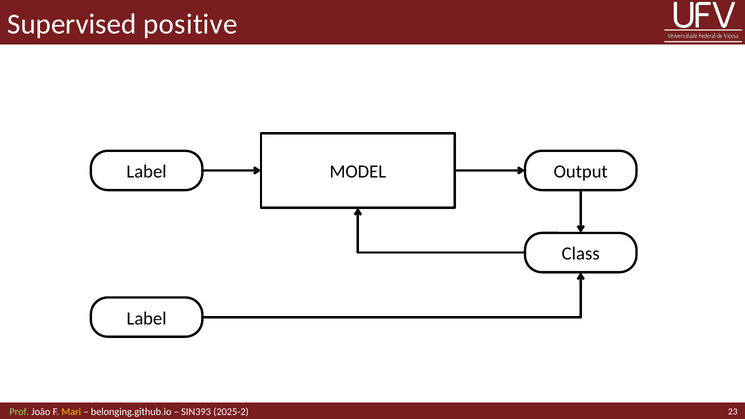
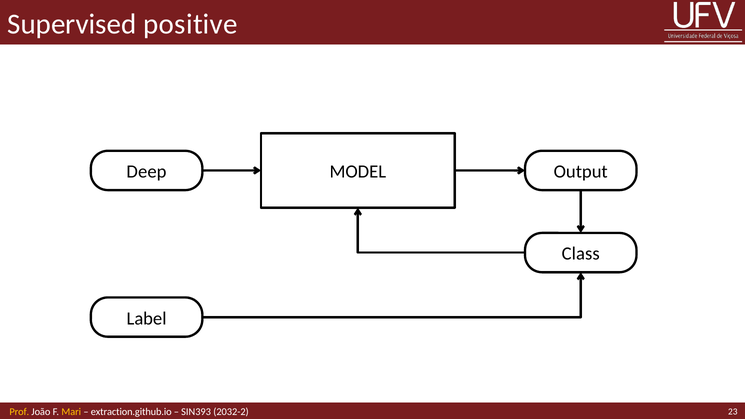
Label: Label -> Deep (146, 172)
Prof colour: light green -> yellow (19, 412)
belonging.github.io: belonging.github.io -> extraction.github.io (131, 412)
2025-2: 2025-2 -> 2032-2 (231, 412)
